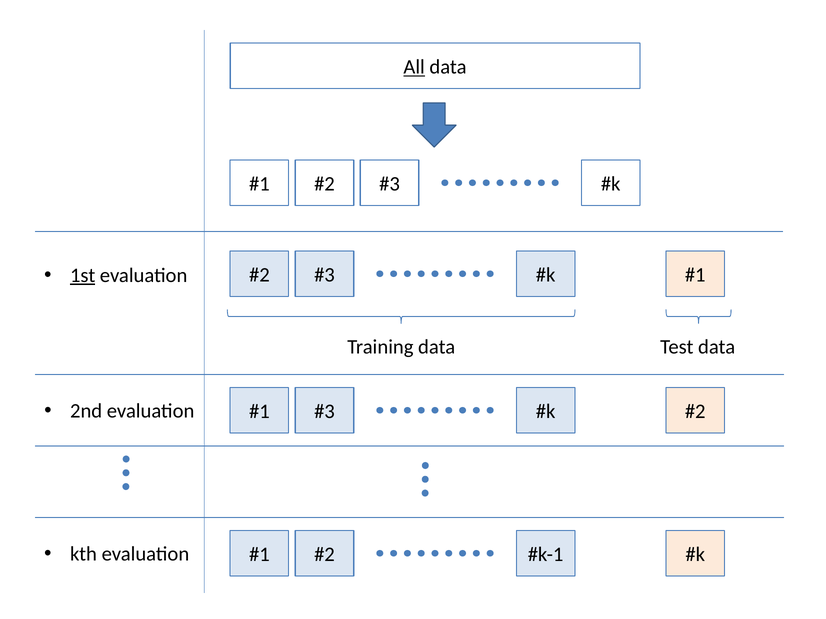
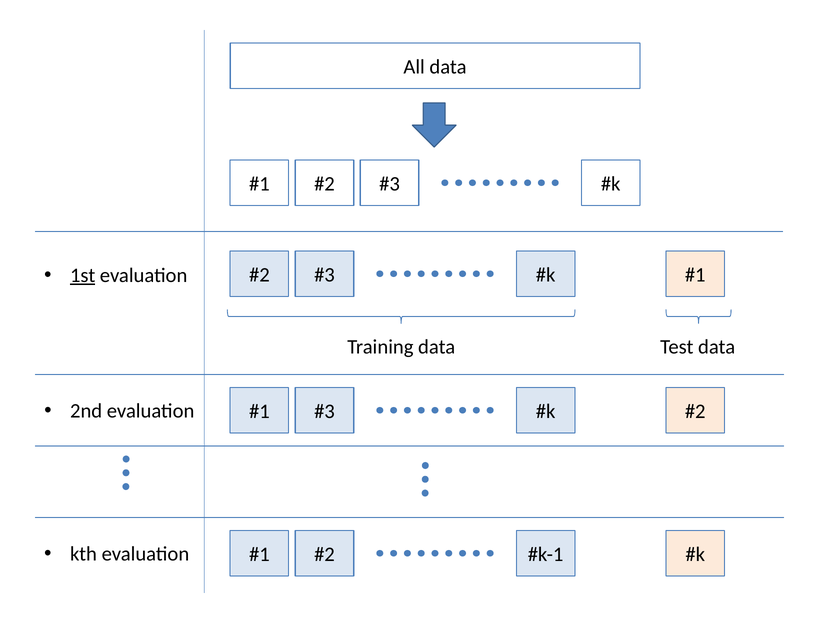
All underline: present -> none (414, 67)
